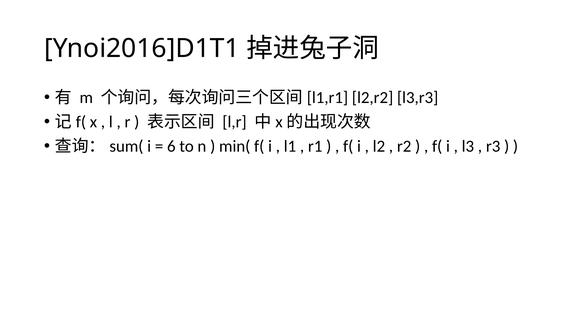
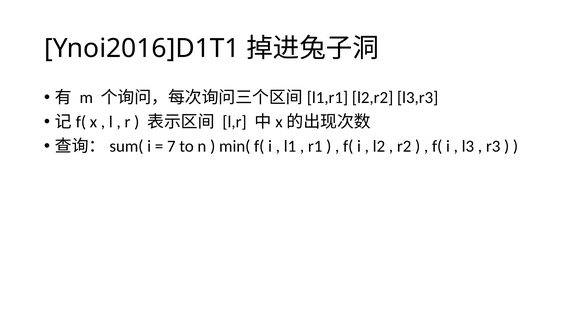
6: 6 -> 7 (171, 146)
